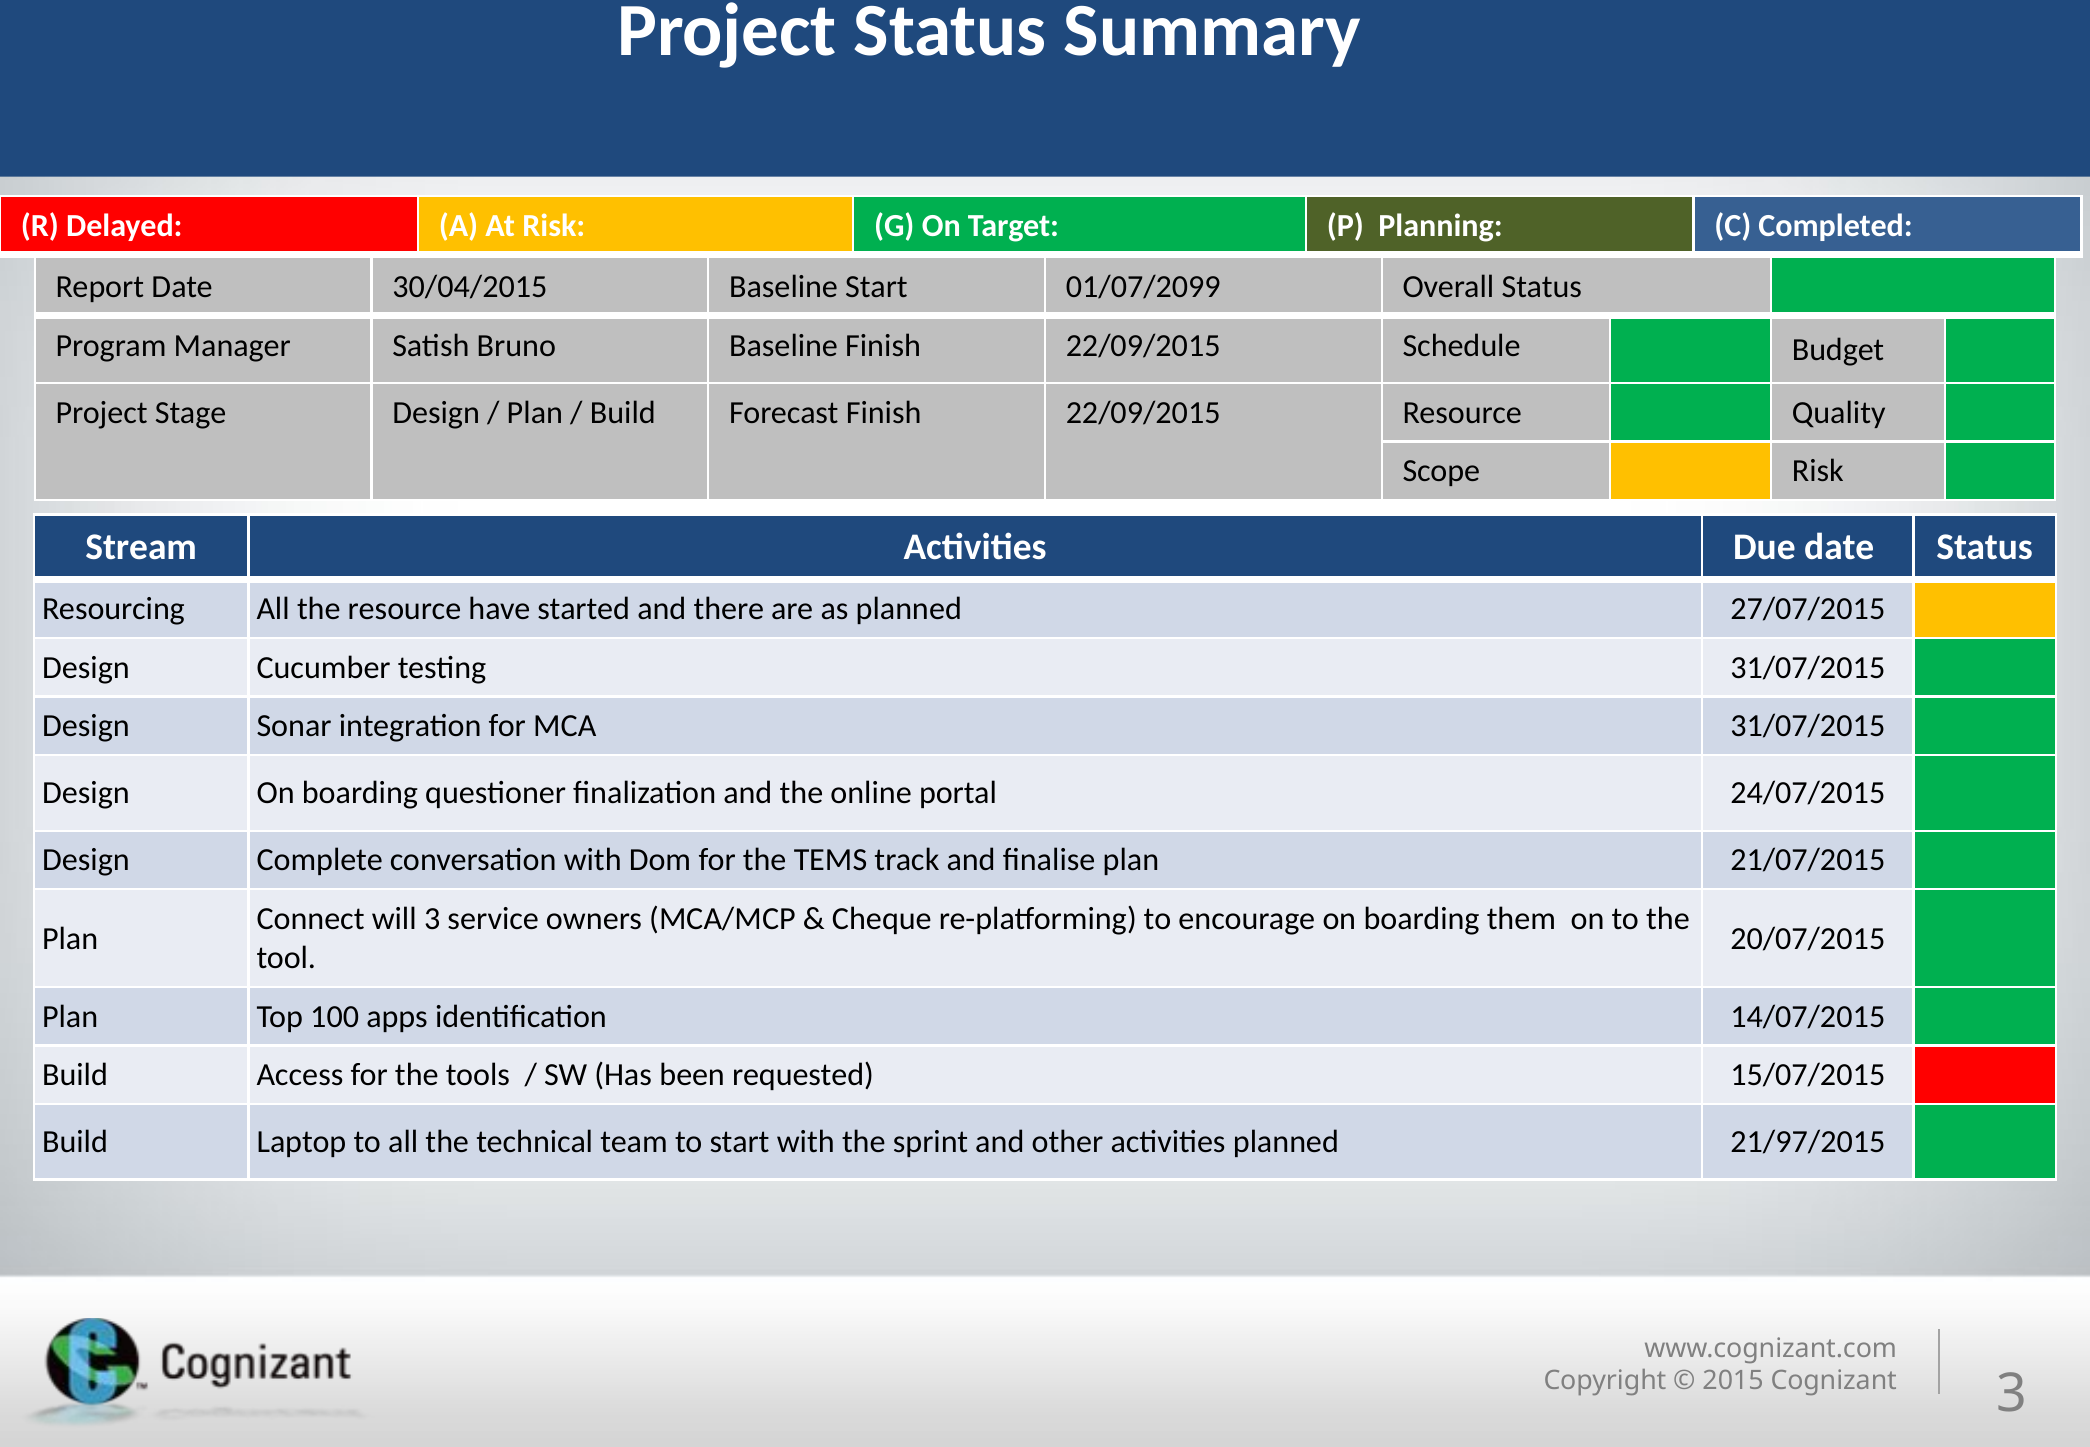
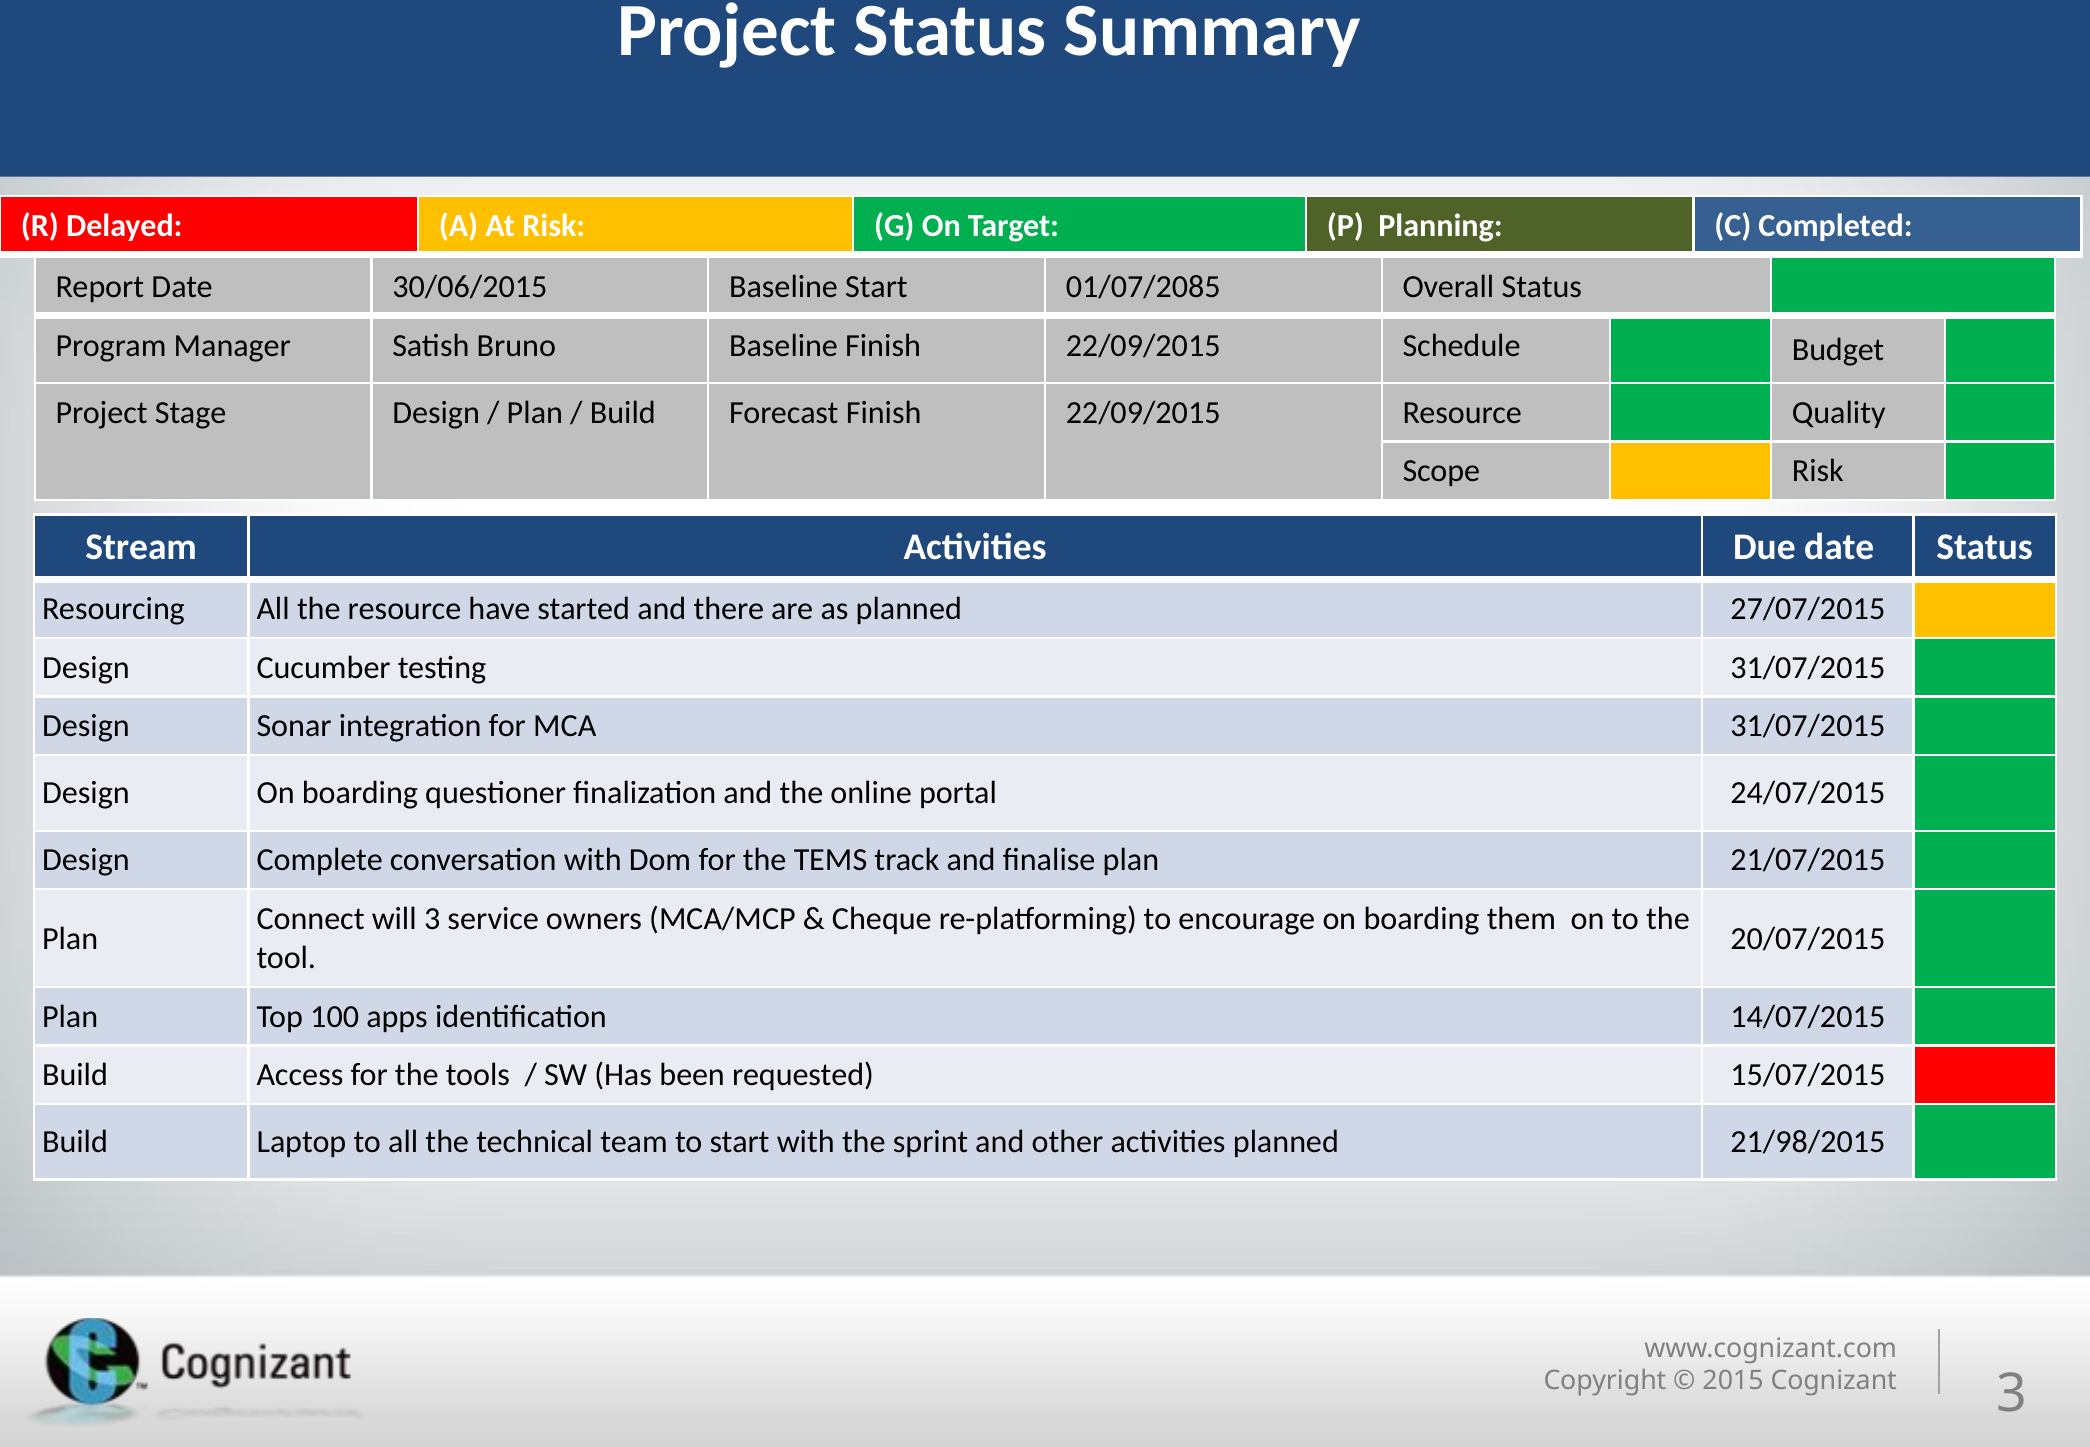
30/04/2015: 30/04/2015 -> 30/06/2015 (470, 287)
01/07/2099: 01/07/2099 -> 01/07/2085 (1143, 287)
21/97/2015: 21/97/2015 -> 21/98/2015 (1808, 1142)
